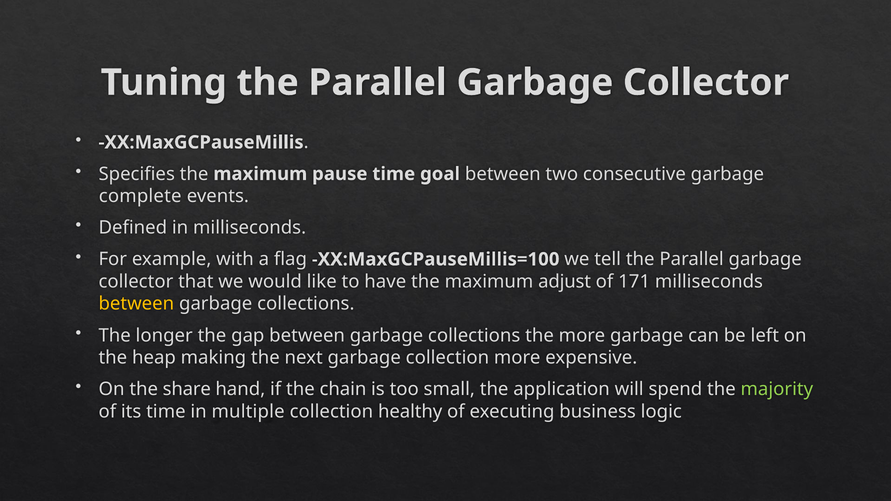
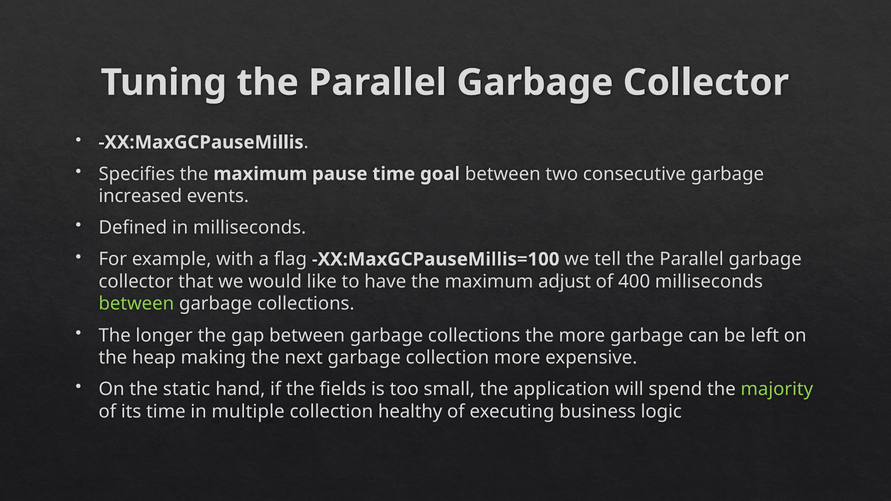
complete: complete -> increased (140, 196)
171: 171 -> 400 (634, 282)
between colour: yellow -> light green (136, 304)
share: share -> static (187, 389)
chain: chain -> fields (343, 389)
